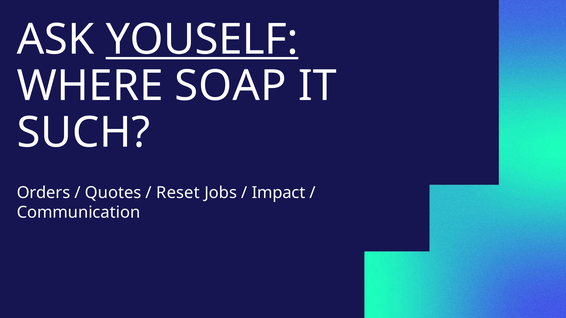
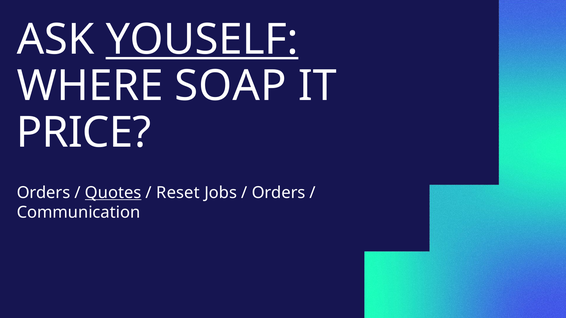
SUCH: SUCH -> PRICE (84, 133)
Quotes underline: none -> present (113, 193)
Impact: Impact -> Orders (279, 193)
